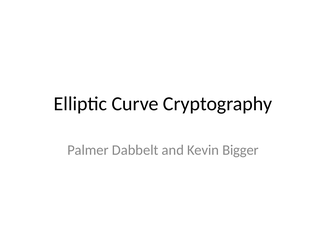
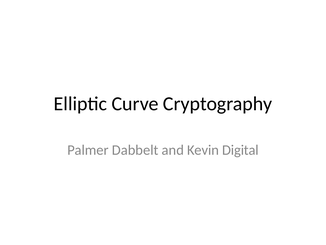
Bigger: Bigger -> Digital (240, 150)
